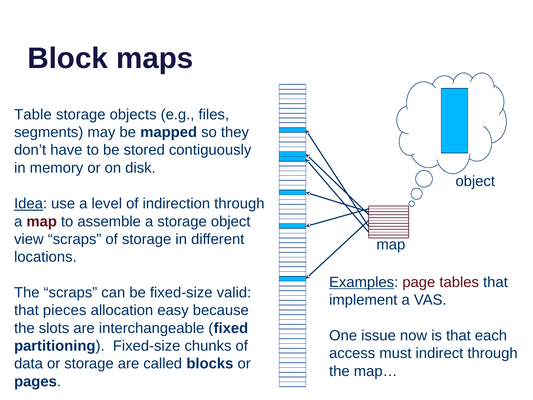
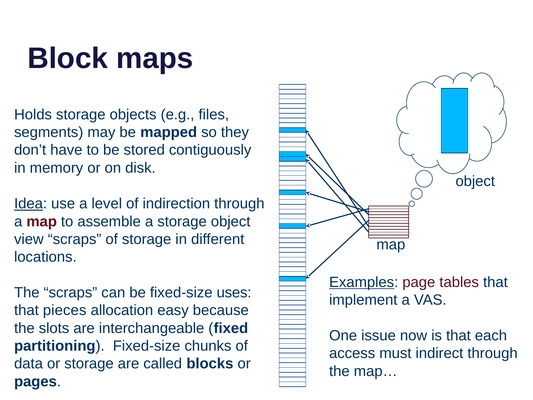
Table: Table -> Holds (33, 114)
valid: valid -> uses (234, 292)
